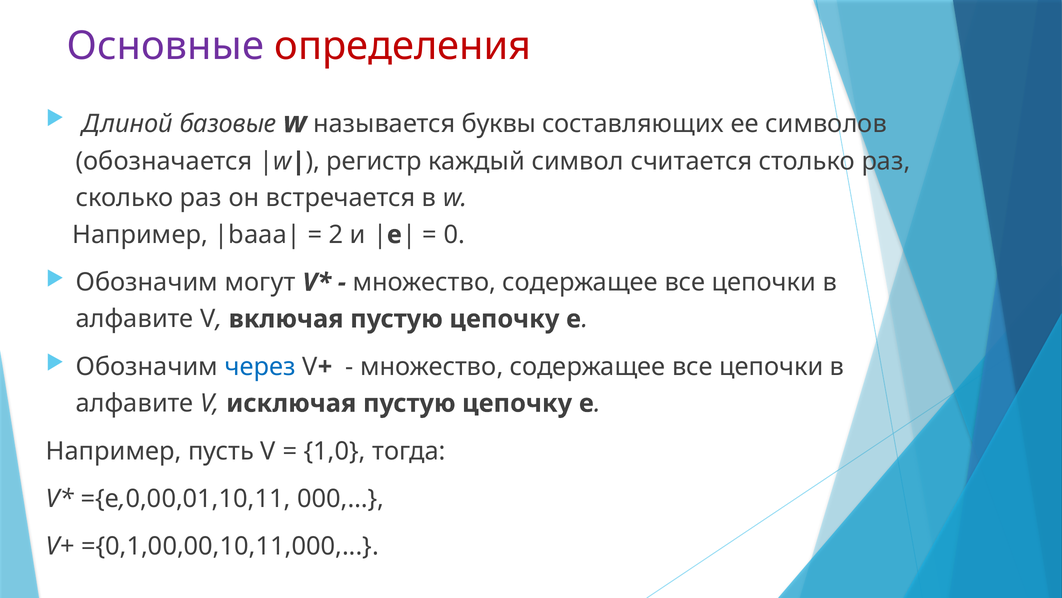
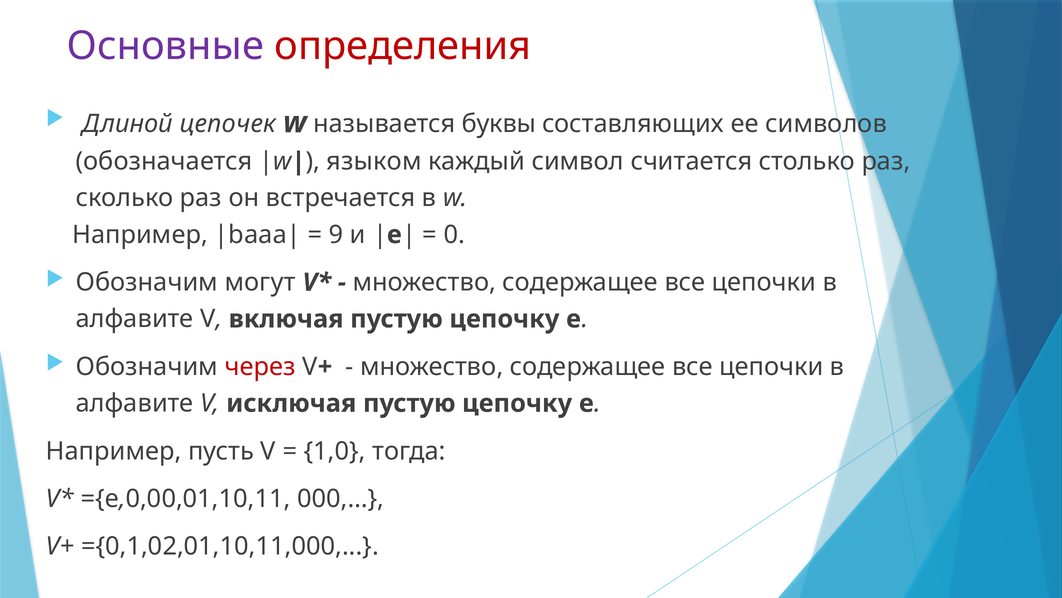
базовые: базовые -> цепочек (228, 124)
регистр: регистр -> языком (374, 161)
2: 2 -> 9 (336, 234)
через colour: blue -> red (260, 366)
={0,1,00,00,10,11,000: ={0,1,00,00,10,11,000 -> ={0,1,02,01,10,11,000 (230, 546)
